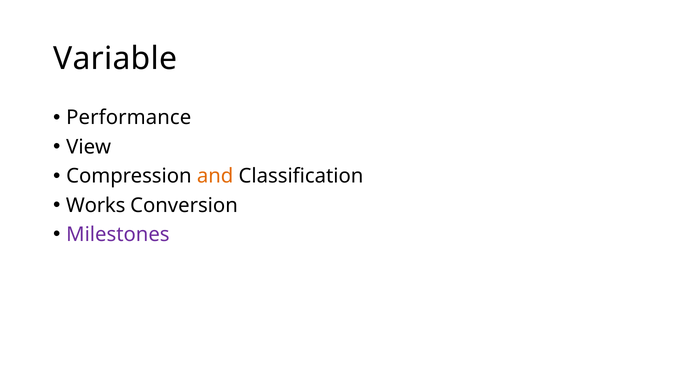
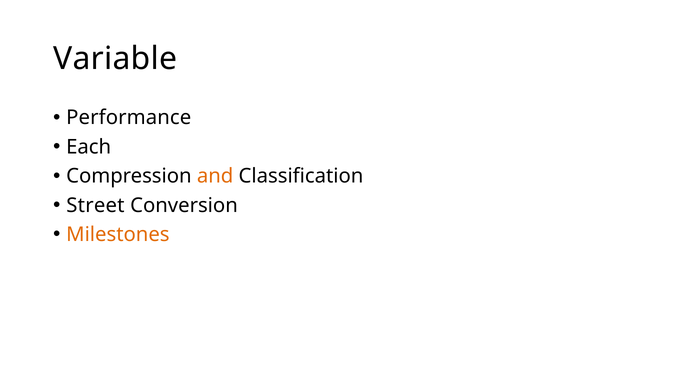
View: View -> Each (89, 147)
Works: Works -> Street (95, 205)
Milestones colour: purple -> orange (118, 235)
